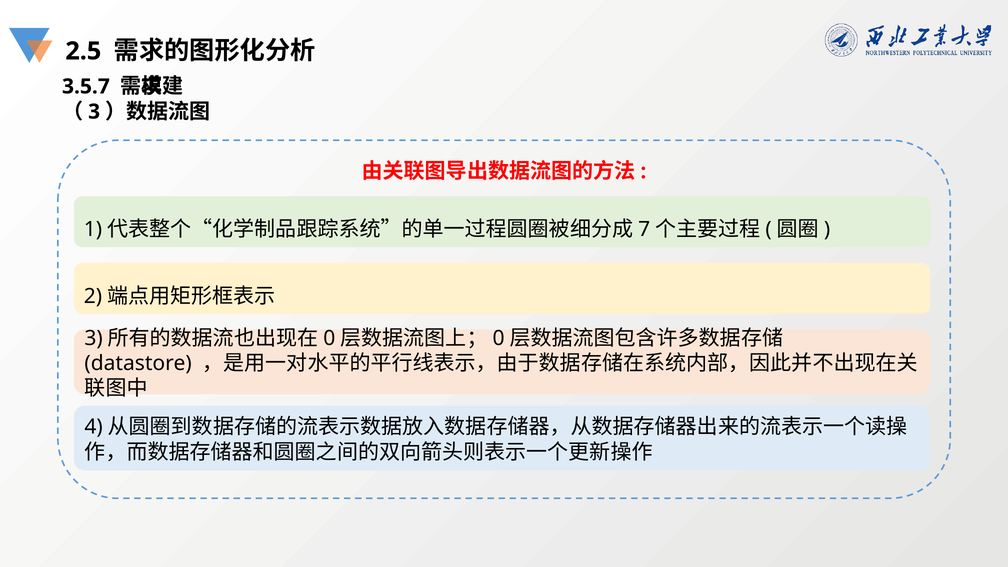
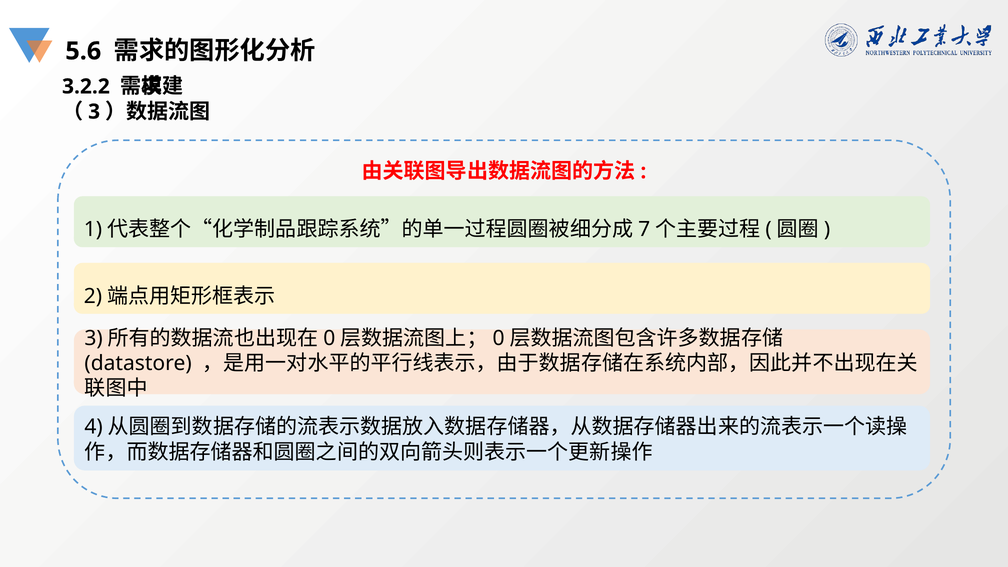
2.5: 2.5 -> 5.6 (83, 51)
3.5.7: 3.5.7 -> 3.2.2 (86, 86)
